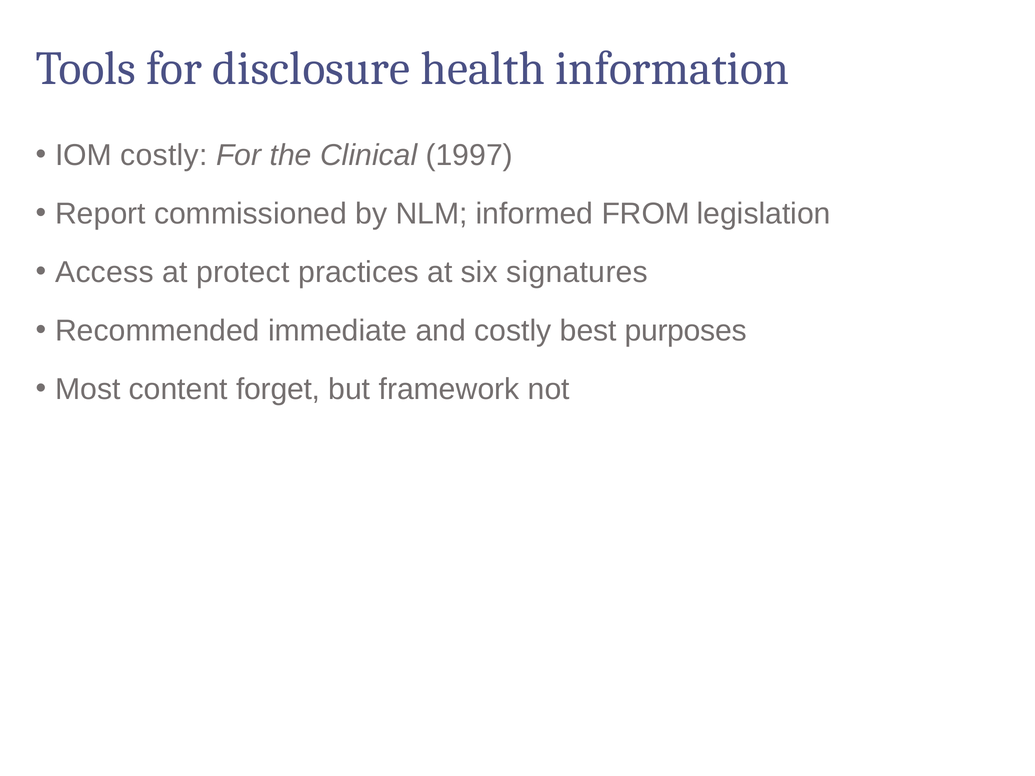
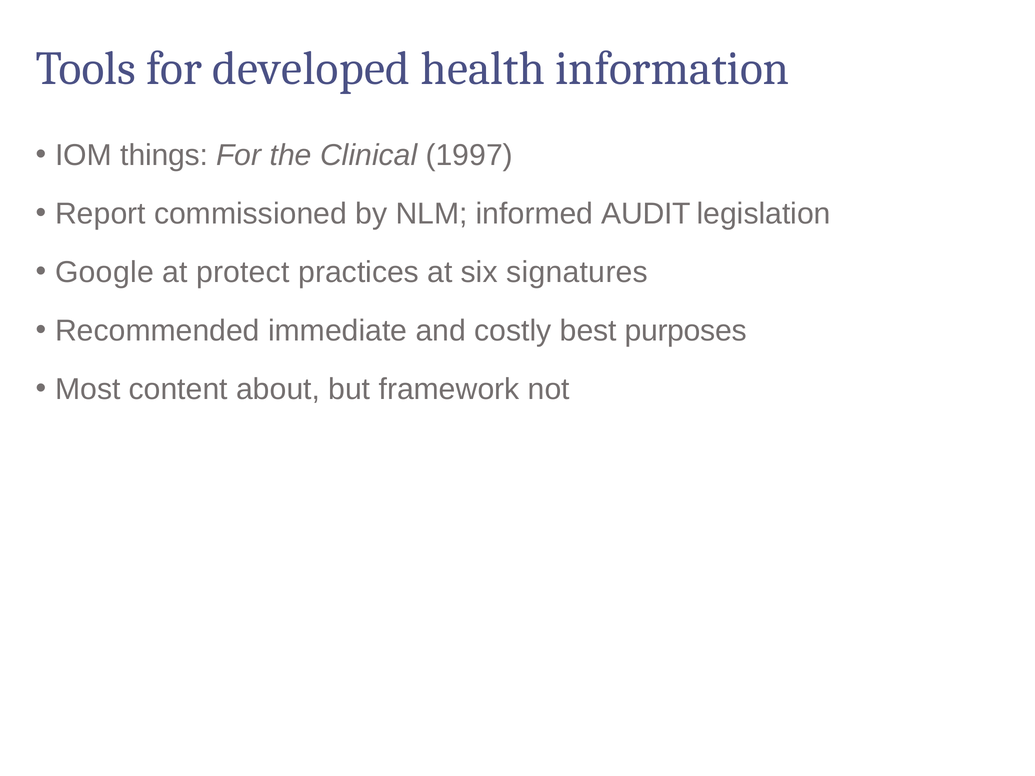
disclosure: disclosure -> developed (311, 69)
IOM costly: costly -> things (164, 155)
FROM: FROM -> AUDIT (646, 214)
Access: Access -> Google (105, 272)
forget: forget -> about (278, 389)
